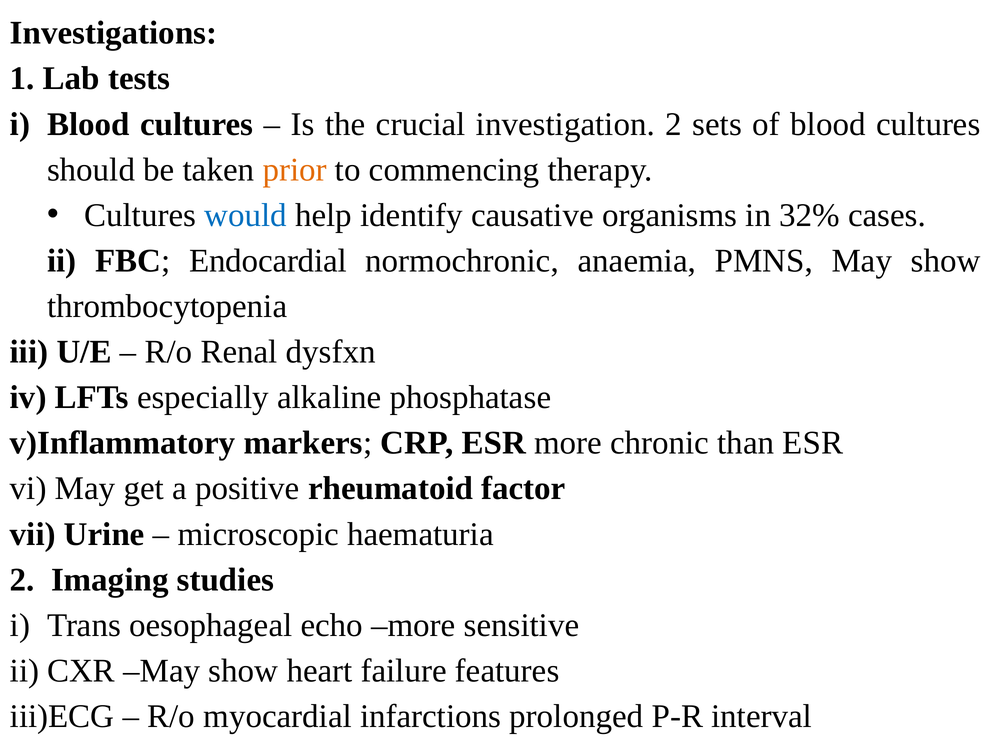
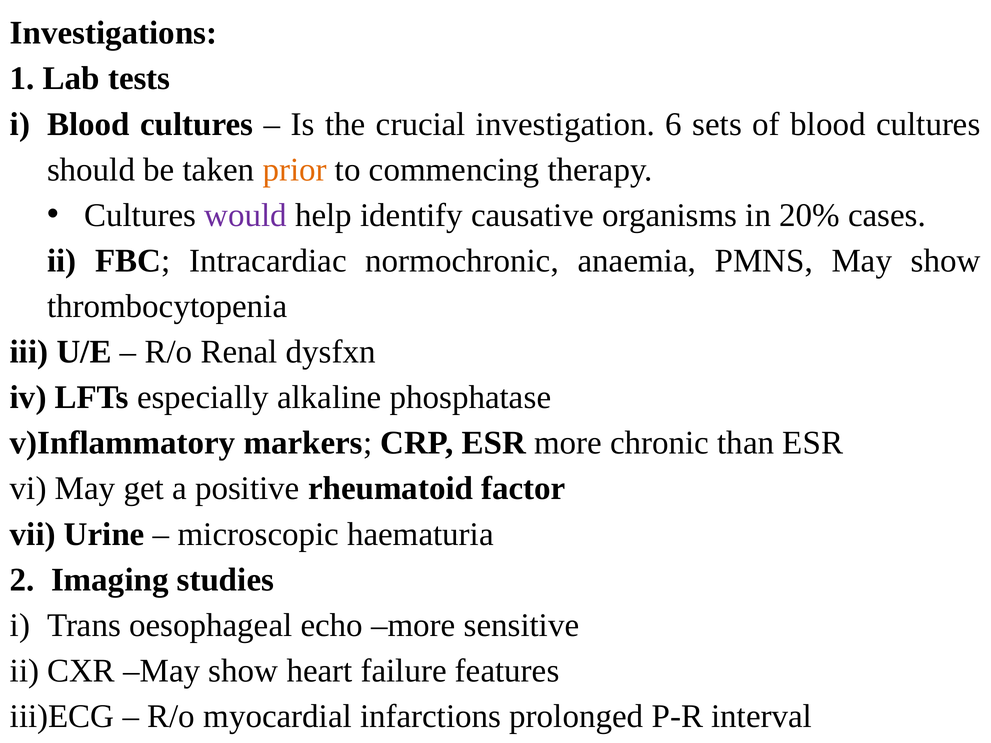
investigation 2: 2 -> 6 (674, 124)
would colour: blue -> purple (246, 215)
32%: 32% -> 20% (810, 215)
Endocardial: Endocardial -> Intracardiac (268, 261)
